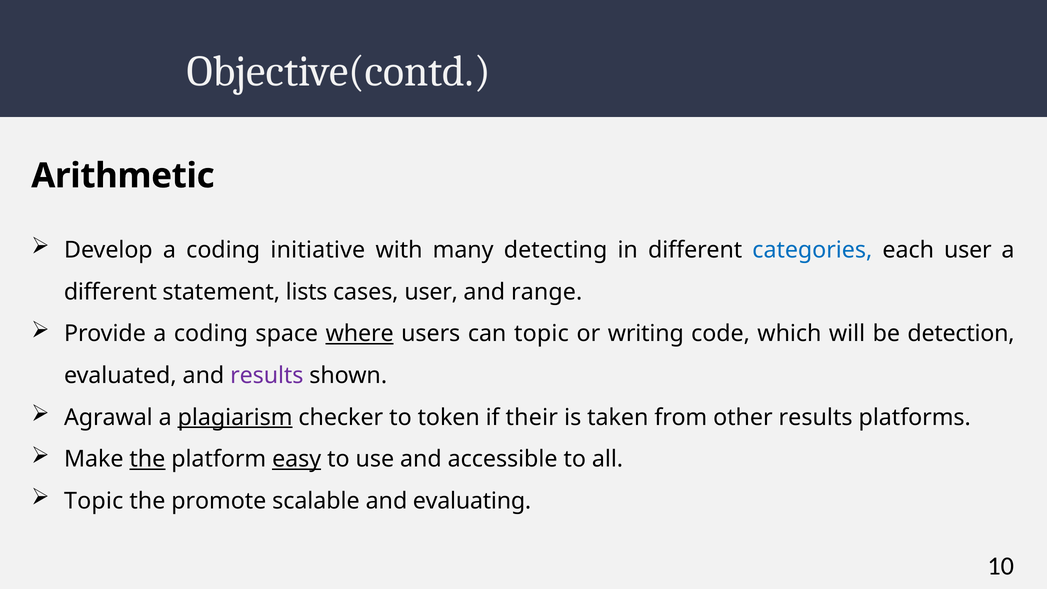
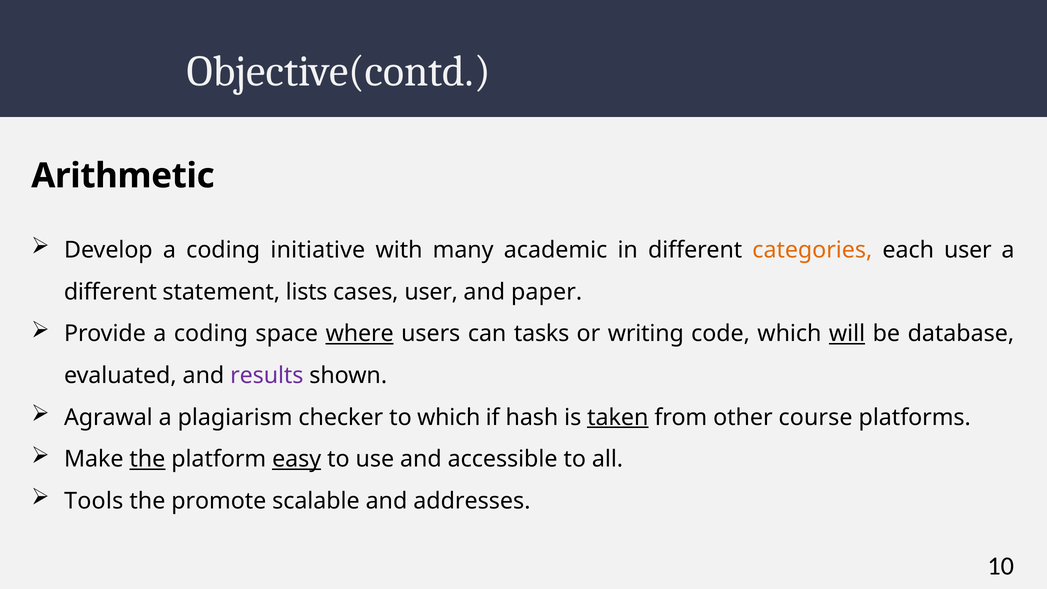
detecting: detecting -> academic (556, 250)
categories colour: blue -> orange (812, 250)
range: range -> paper (547, 292)
can topic: topic -> tasks (542, 334)
will underline: none -> present (847, 334)
detection: detection -> database (961, 334)
plagiarism underline: present -> none (235, 417)
to token: token -> which (449, 417)
their: their -> hash (532, 417)
taken underline: none -> present (618, 417)
other results: results -> course (816, 417)
Topic: Topic -> Tools (94, 501)
evaluating: evaluating -> addresses (472, 501)
